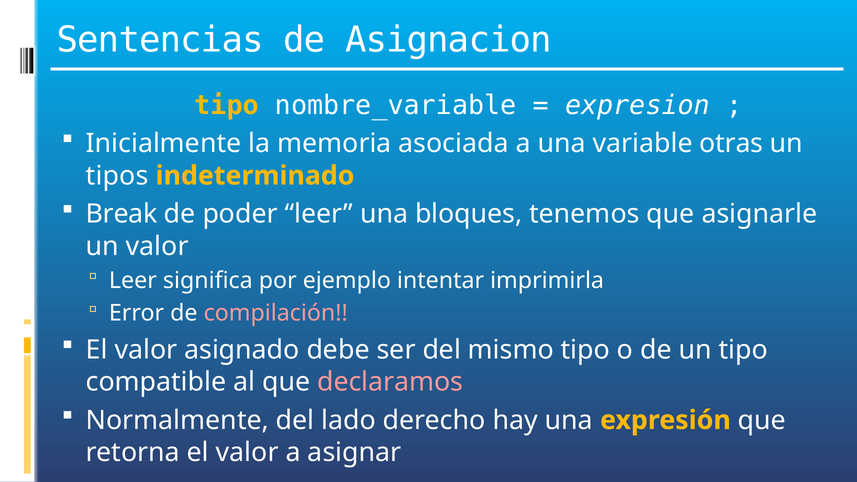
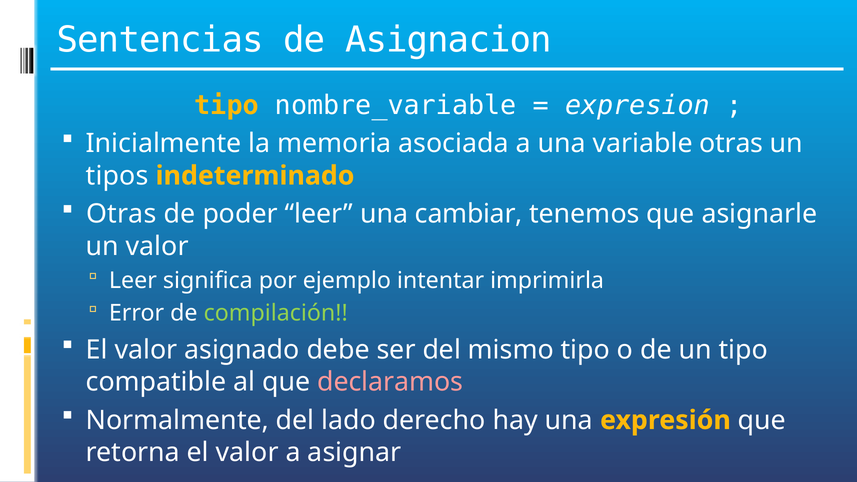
Break: Break -> Otras (121, 214)
bloques: bloques -> cambiar (469, 214)
compilación colour: pink -> light green (276, 313)
